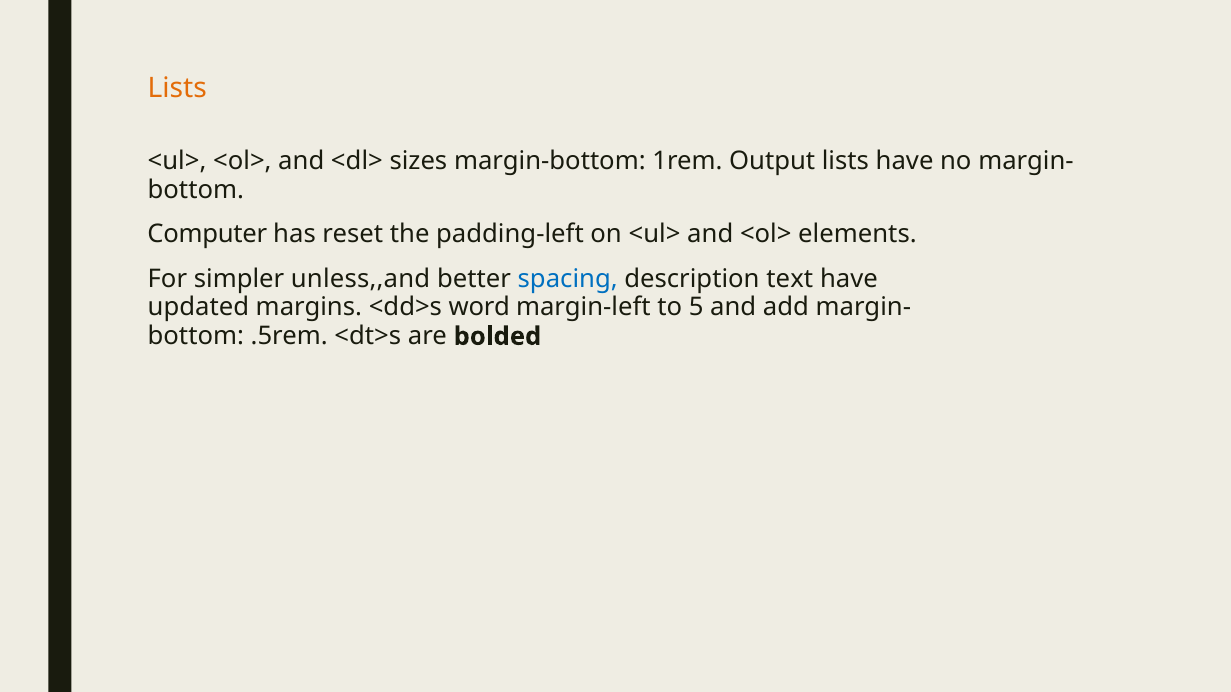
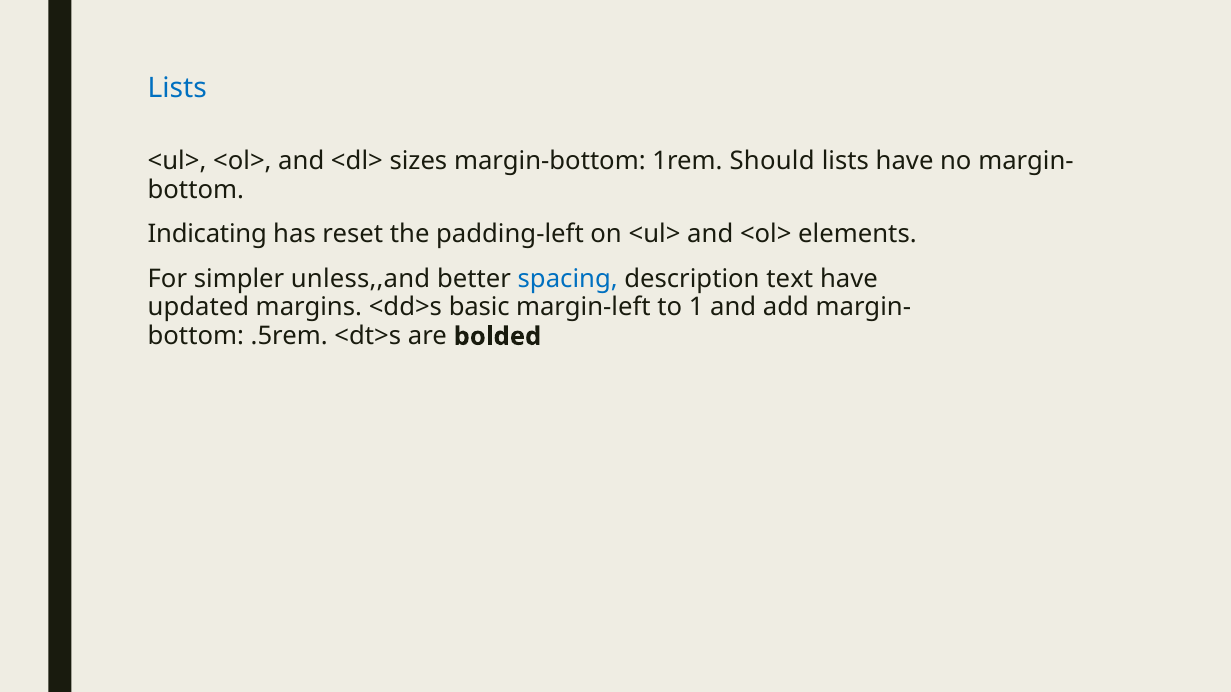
Lists colour: orange -> blue (177, 89)
Output: Output -> Should (772, 161)
Computer: Computer -> Indicating (207, 234)
word: word -> basic (479, 308)
5: 5 -> 1 (696, 308)
